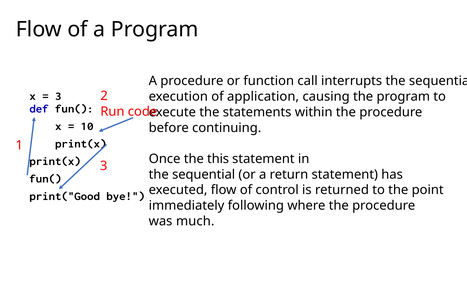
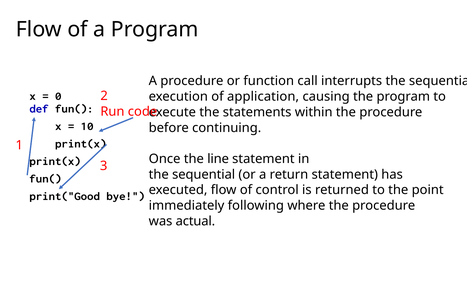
3: 3 -> 0 (58, 96)
this: this -> line (218, 159)
much: much -> actual (195, 221)
